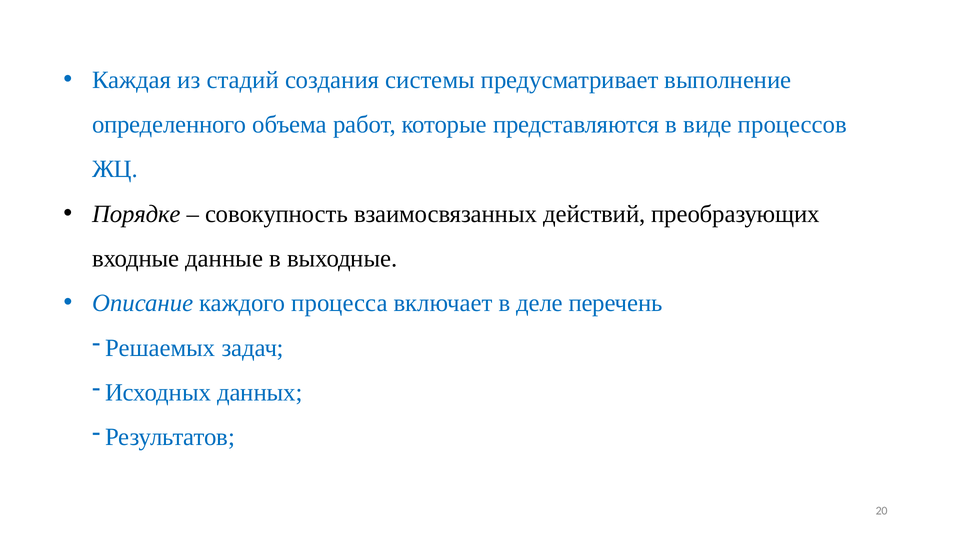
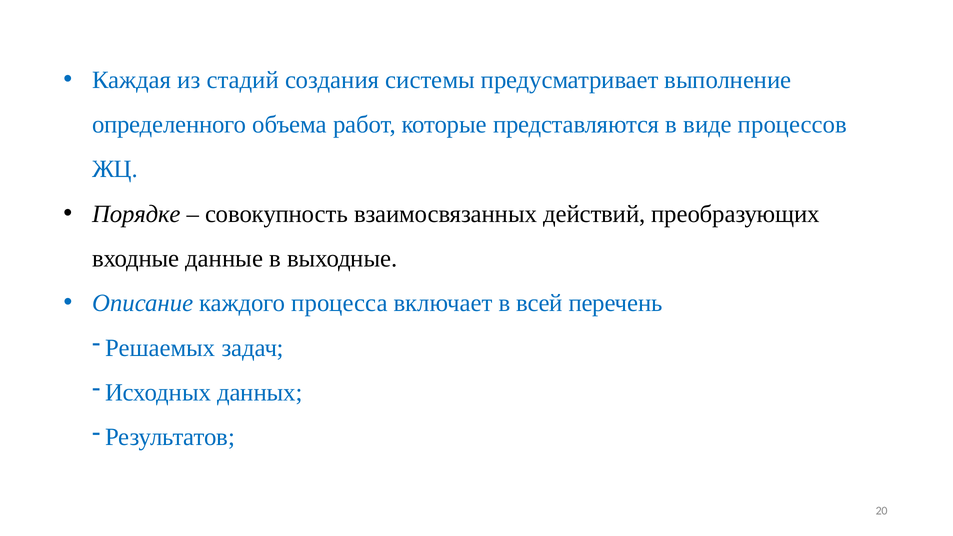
деле: деле -> всей (540, 303)
